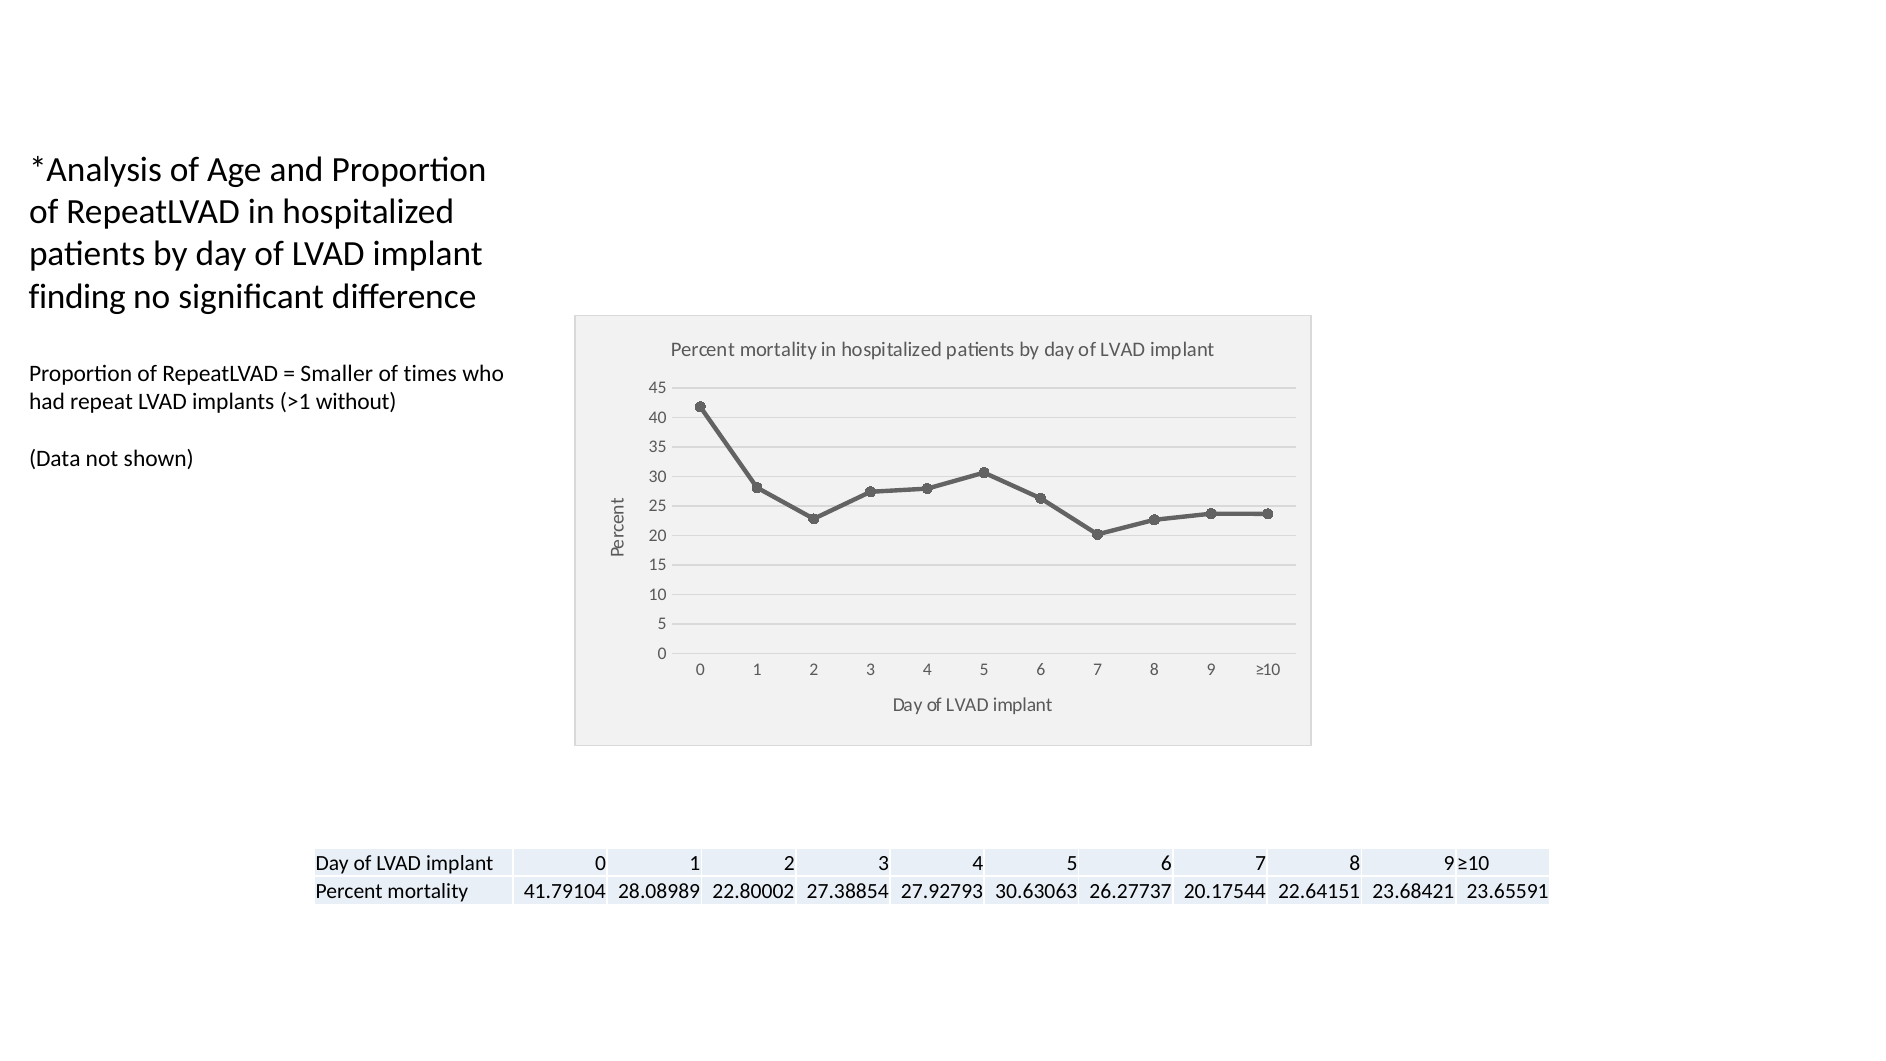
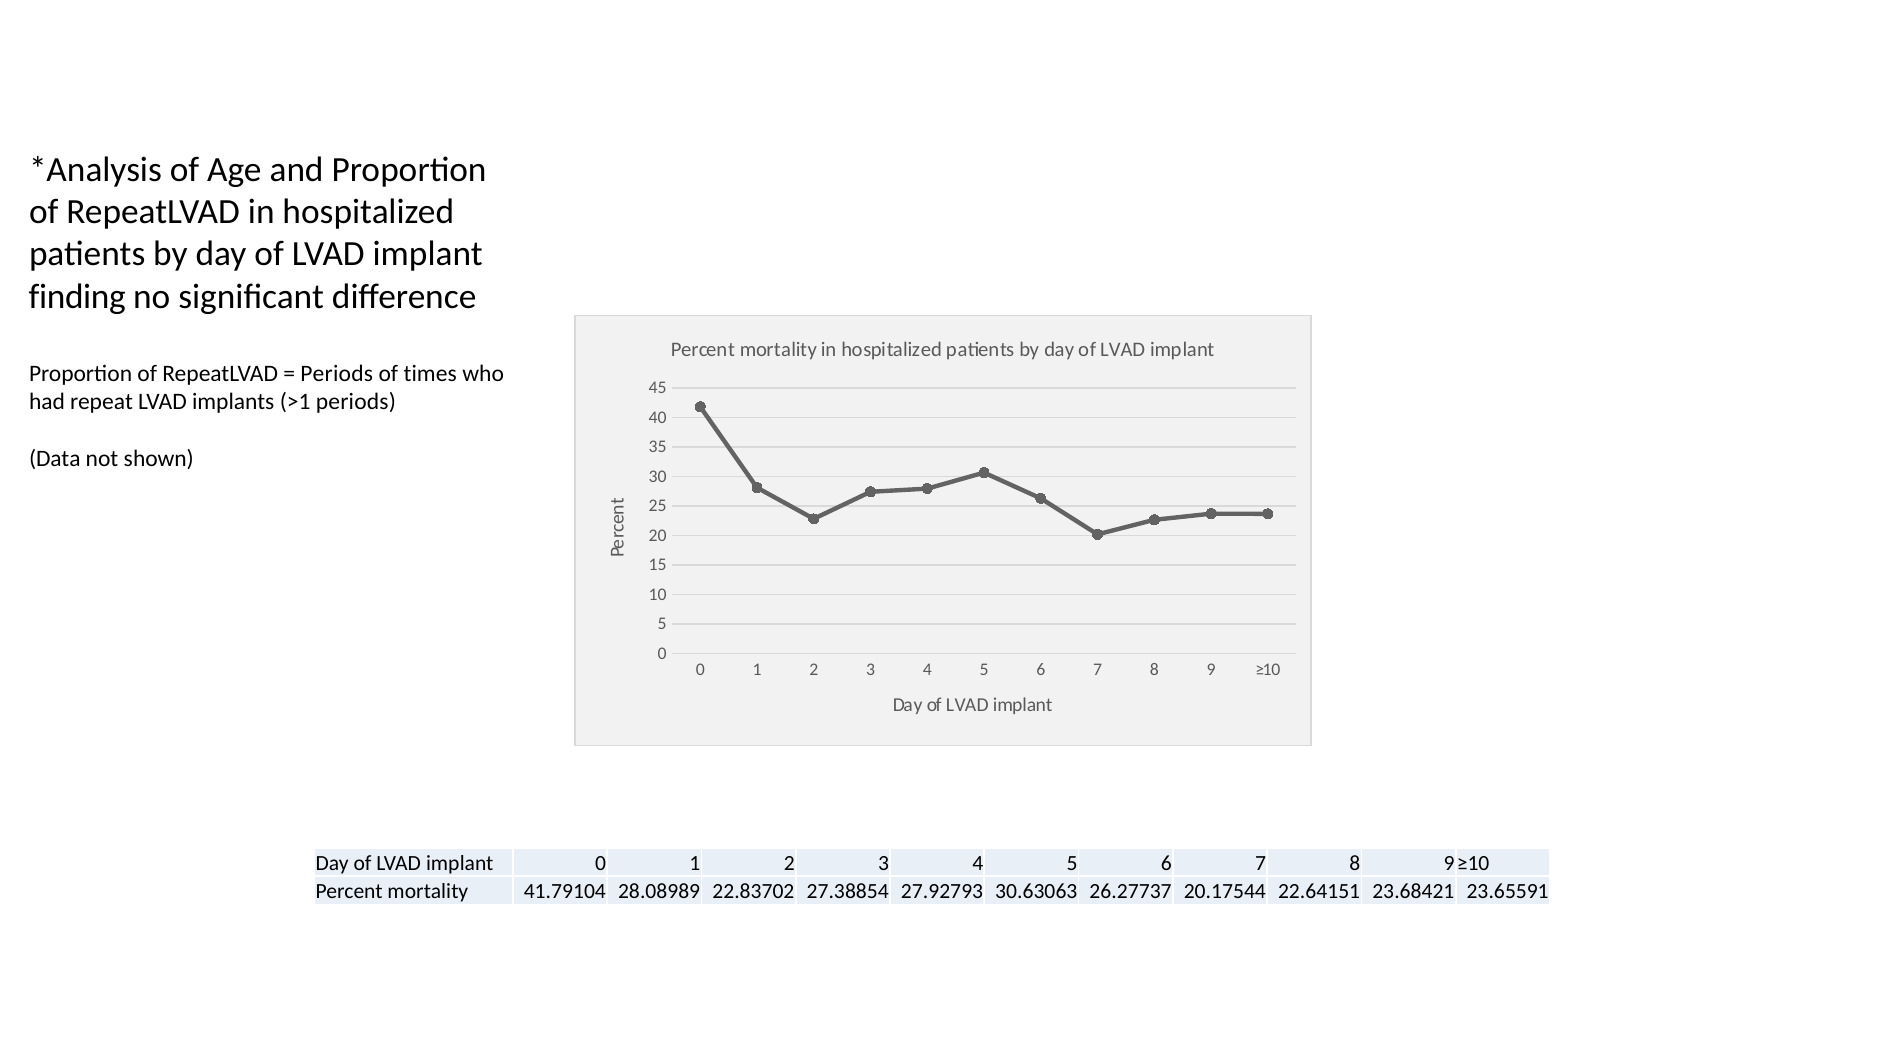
Smaller: Smaller -> Periods (337, 374)
>1 without: without -> periods (356, 402)
22.80002: 22.80002 -> 22.83702 (753, 891)
